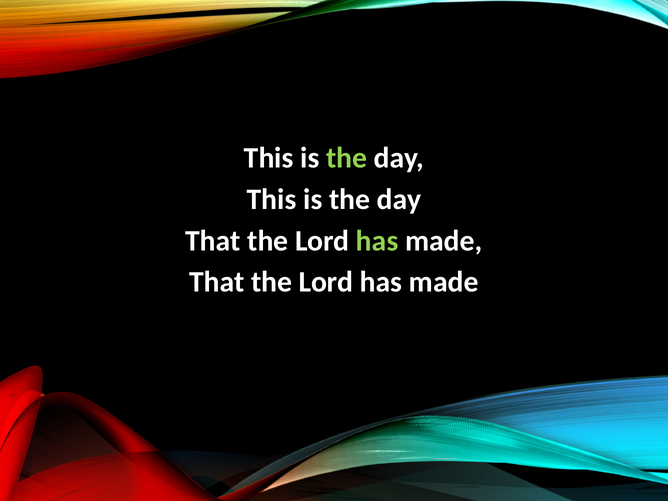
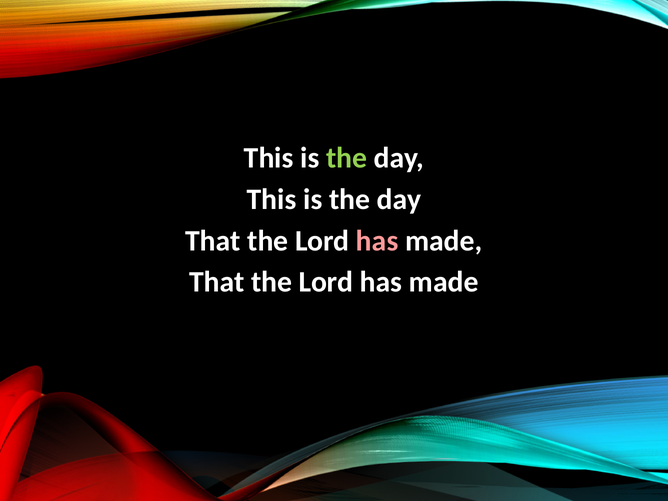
has colour: light green -> pink (377, 241)
